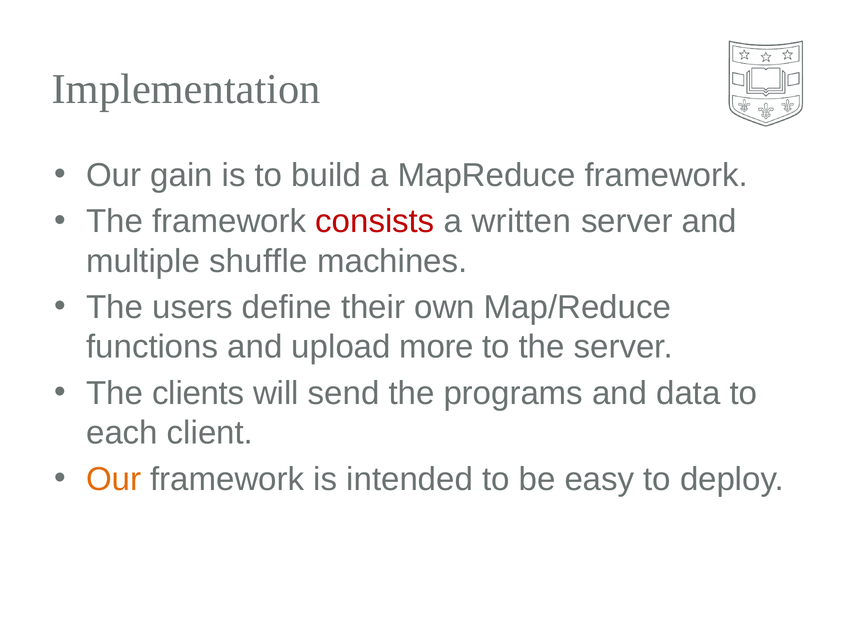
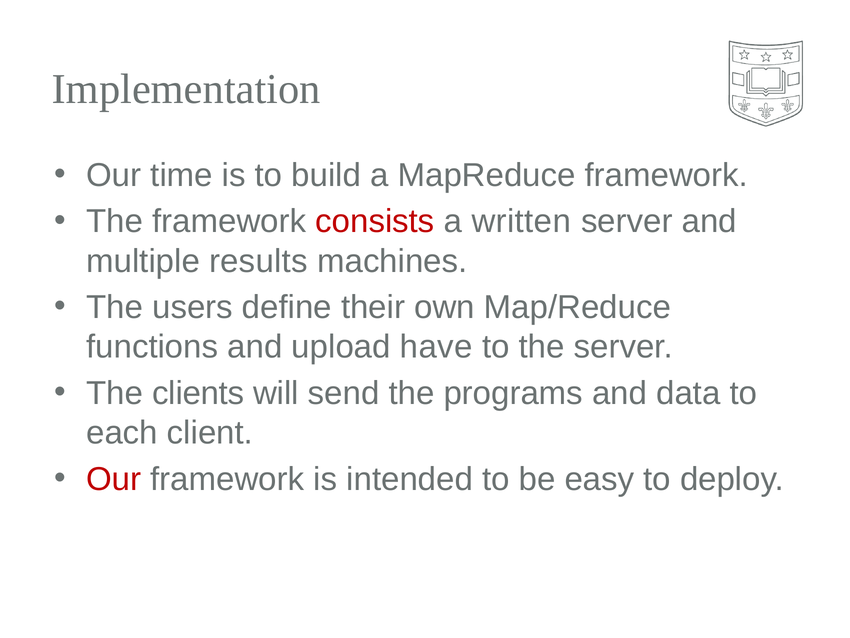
gain: gain -> time (182, 175)
shuffle: shuffle -> results (258, 261)
more: more -> have (436, 347)
Our colour: orange -> red (114, 479)
